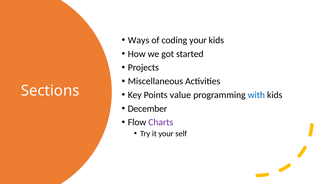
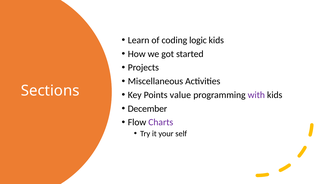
Ways: Ways -> Learn (139, 40)
coding your: your -> logic (198, 40)
with colour: blue -> purple (256, 95)
